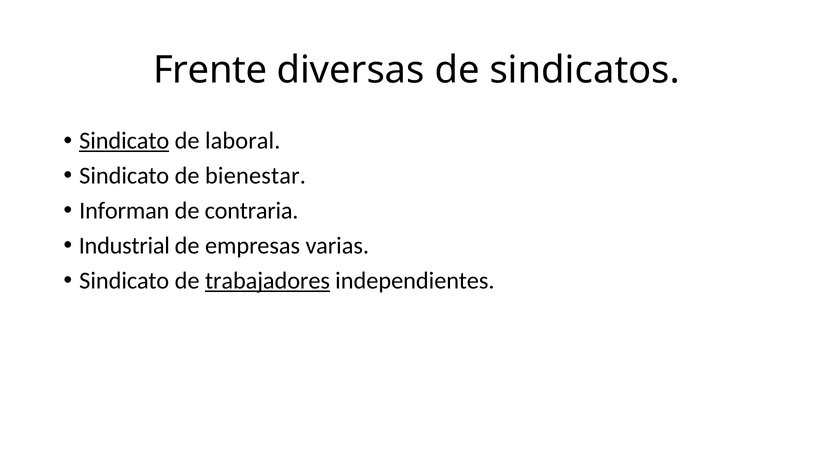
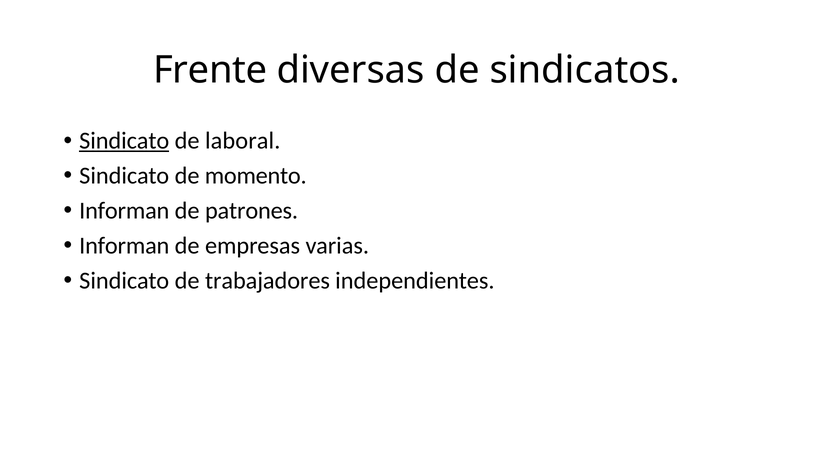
bienestar: bienestar -> momento (256, 176)
contraria: contraria -> patrones (252, 211)
Industrial: Industrial -> Informan (124, 246)
trabajadores underline: present -> none (267, 281)
